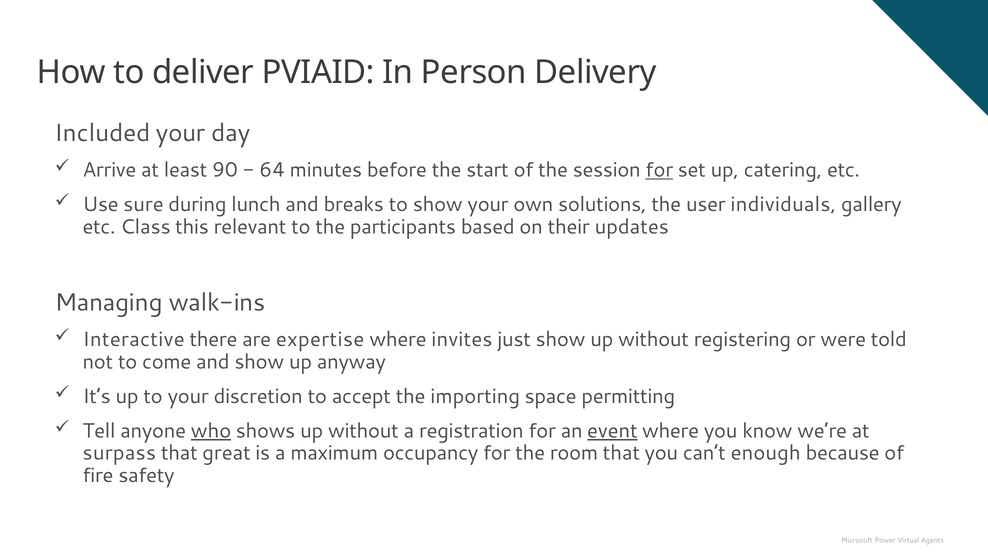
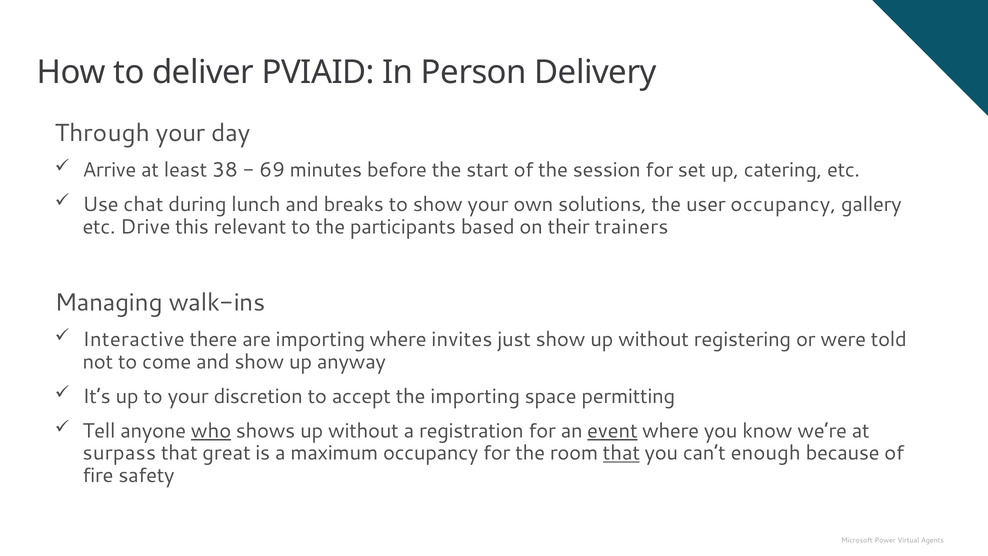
Included: Included -> Through (102, 133)
90: 90 -> 38 (225, 170)
64: 64 -> 69 (272, 170)
for underline: present -> none (659, 170)
sure: sure -> chat (143, 205)
user individuals: individuals -> occupancy (783, 205)
Class: Class -> Drive (145, 227)
updates: updates -> trainers (632, 227)
are expertise: expertise -> importing (320, 339)
that underline: none -> present (621, 453)
